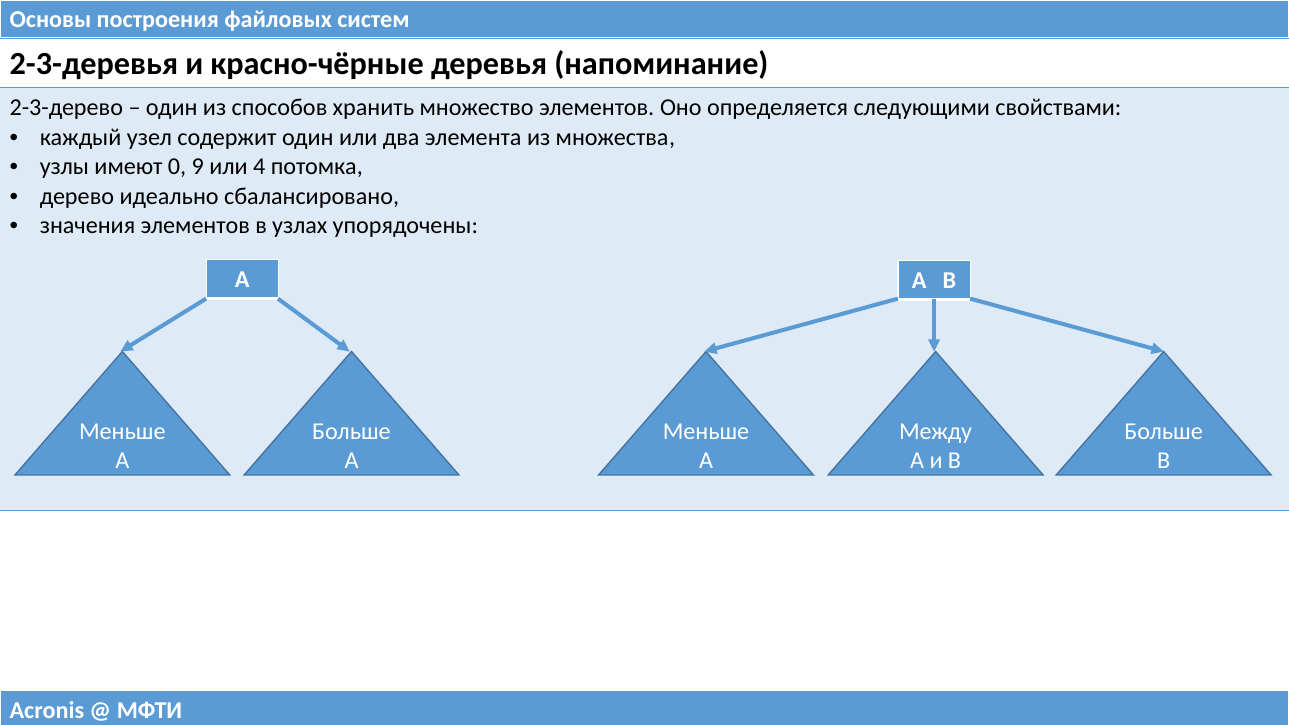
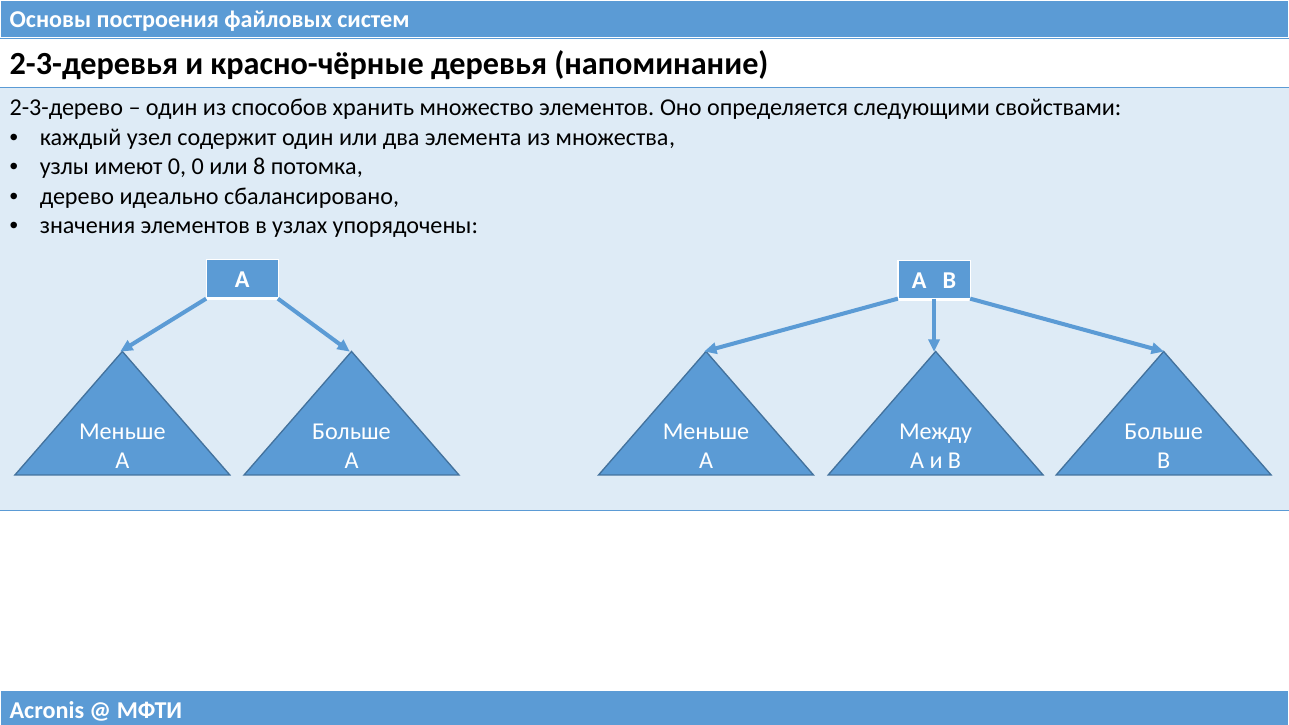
0 9: 9 -> 0 (198, 167)
4: 4 -> 8 (259, 167)
